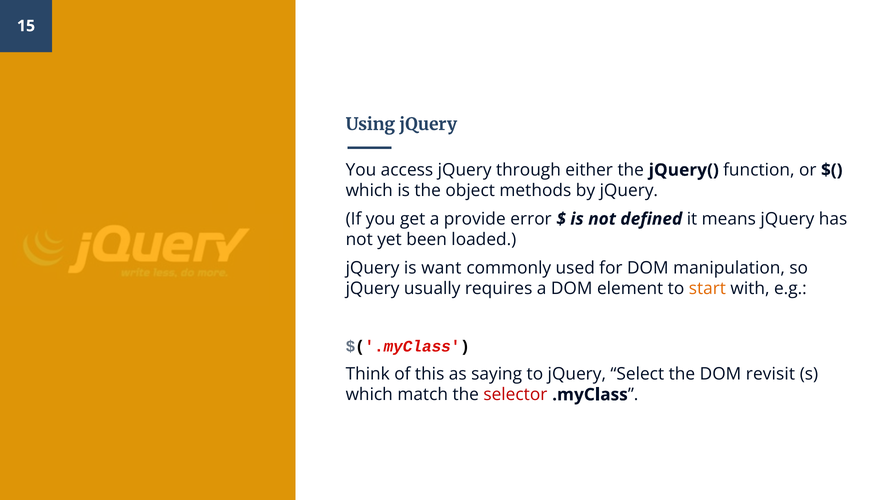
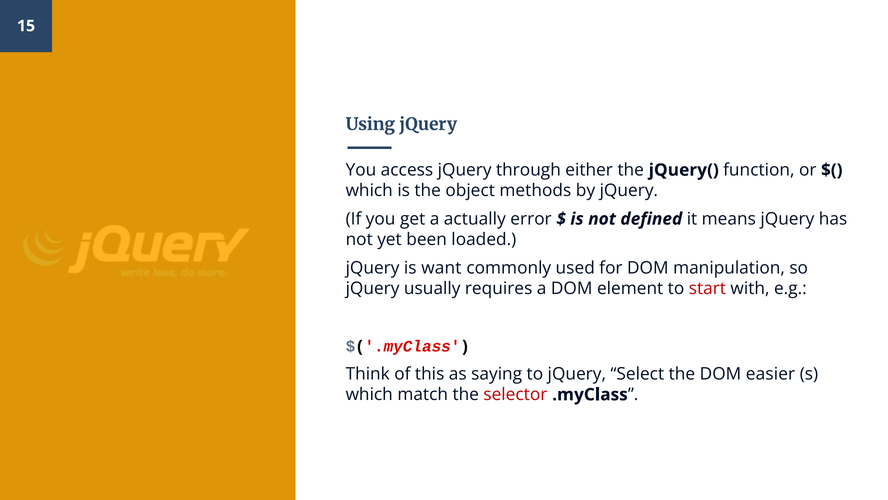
provide: provide -> actually (475, 219)
start colour: orange -> red (707, 288)
revisit: revisit -> easier (770, 374)
